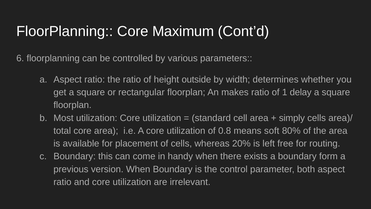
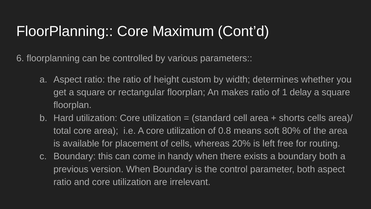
outside: outside -> custom (196, 79)
Most: Most -> Hard (63, 118)
simply: simply -> shorts (292, 118)
boundary form: form -> both (328, 156)
